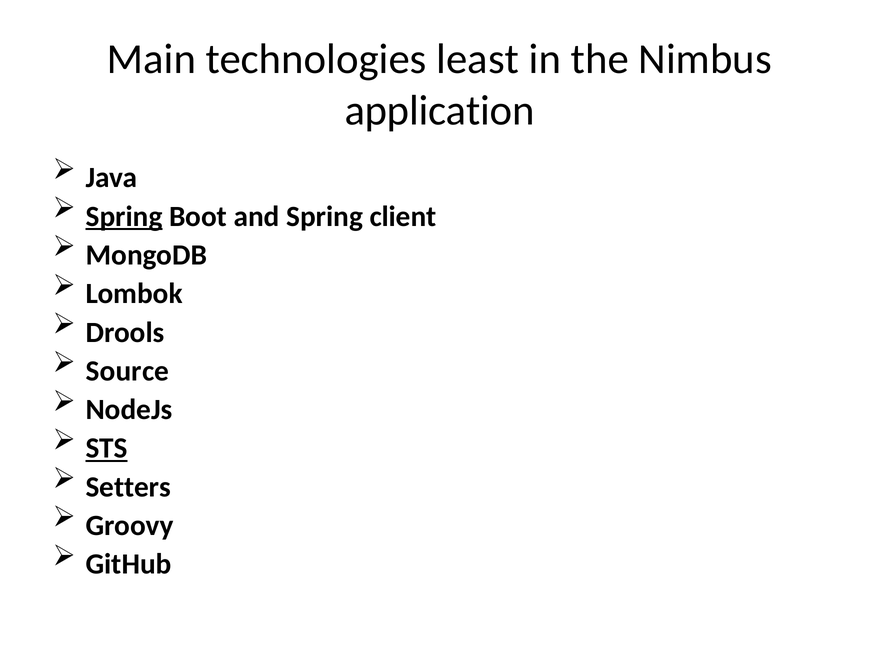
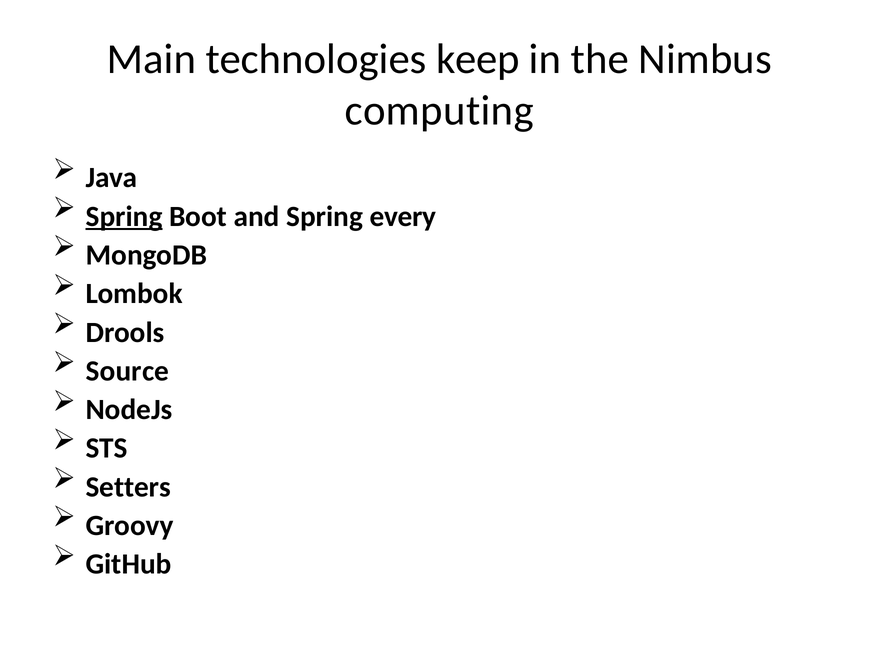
least: least -> keep (478, 59)
application: application -> computing (439, 111)
client: client -> every (403, 217)
STS underline: present -> none (107, 448)
